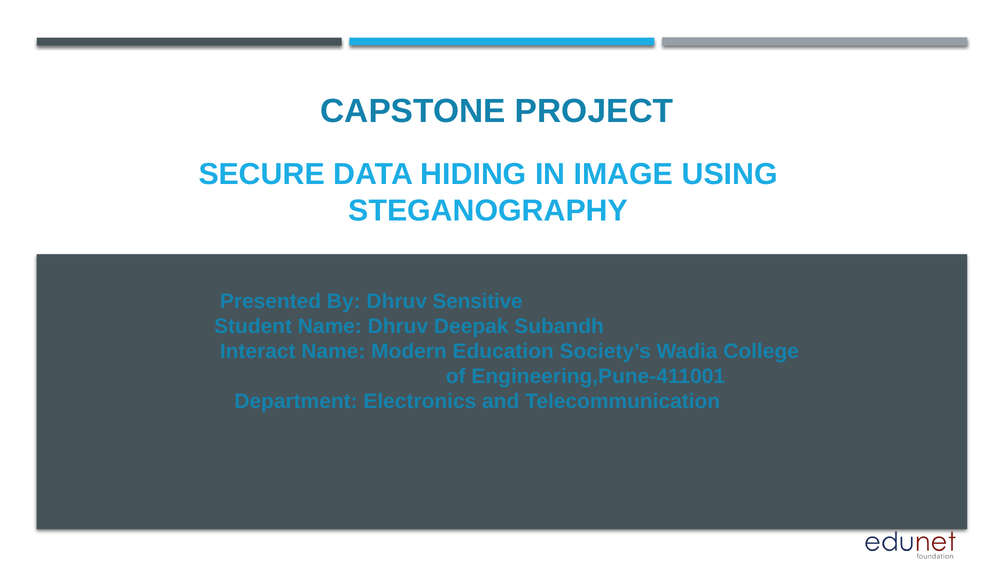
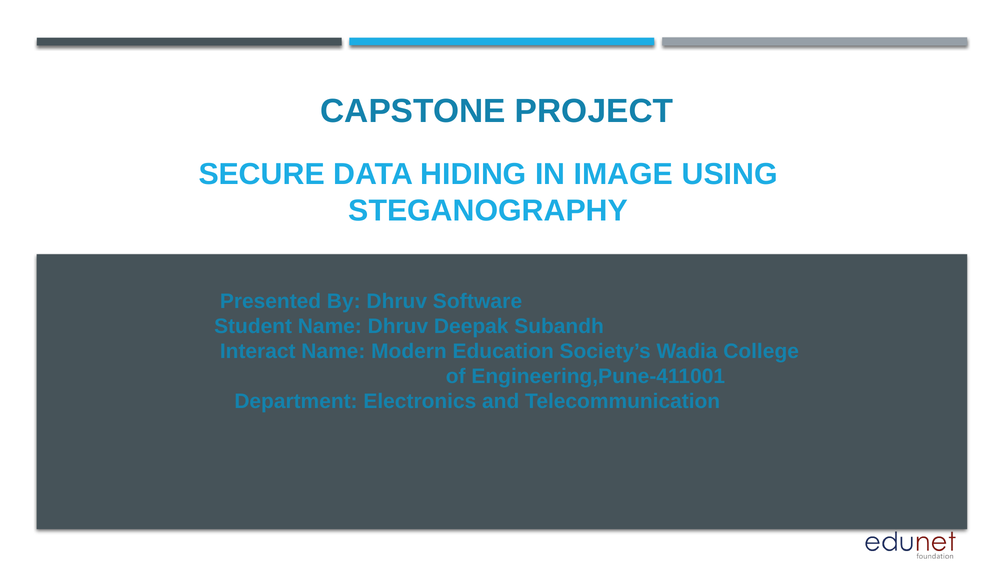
Sensitive: Sensitive -> Software (477, 301)
